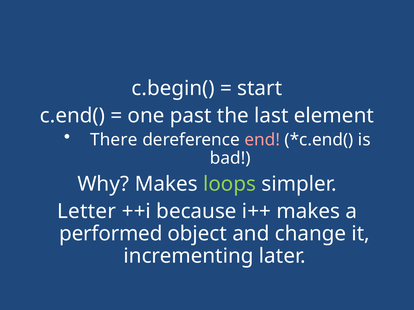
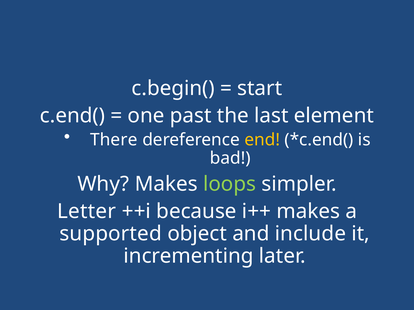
end colour: pink -> yellow (262, 140)
performed: performed -> supported (111, 234)
change: change -> include (310, 234)
